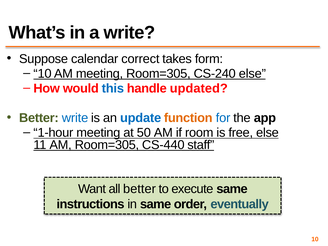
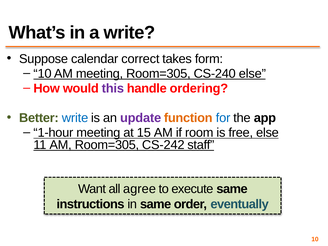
this colour: blue -> purple (113, 88)
updated: updated -> ordering (199, 88)
update colour: blue -> purple (141, 118)
50: 50 -> 15 (144, 133)
CS-440: CS-440 -> CS-242 (163, 145)
all better: better -> agree (139, 189)
